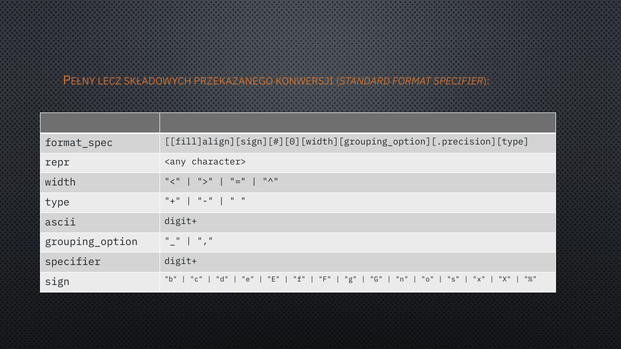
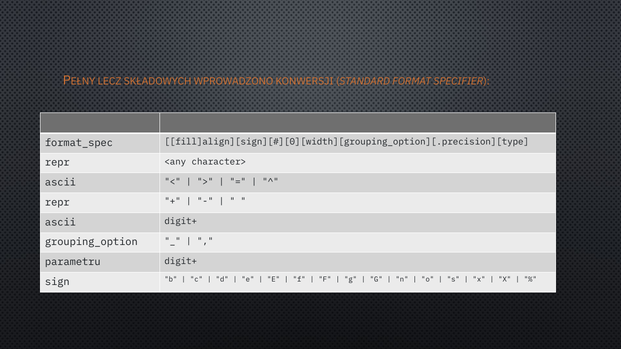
PRZEKAZANEGO: PRZEKAZANEGO -> WPROWADZONO (234, 81)
width: width -> ascii (60, 183)
type: type -> repr (57, 202)
specifier: specifier -> parametru (73, 262)
